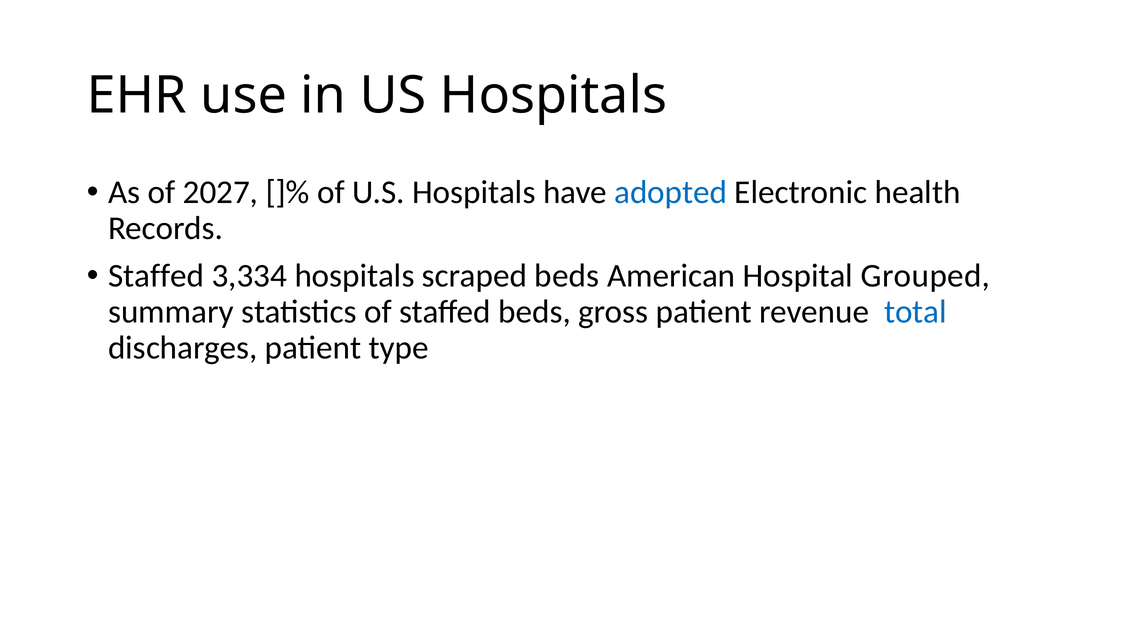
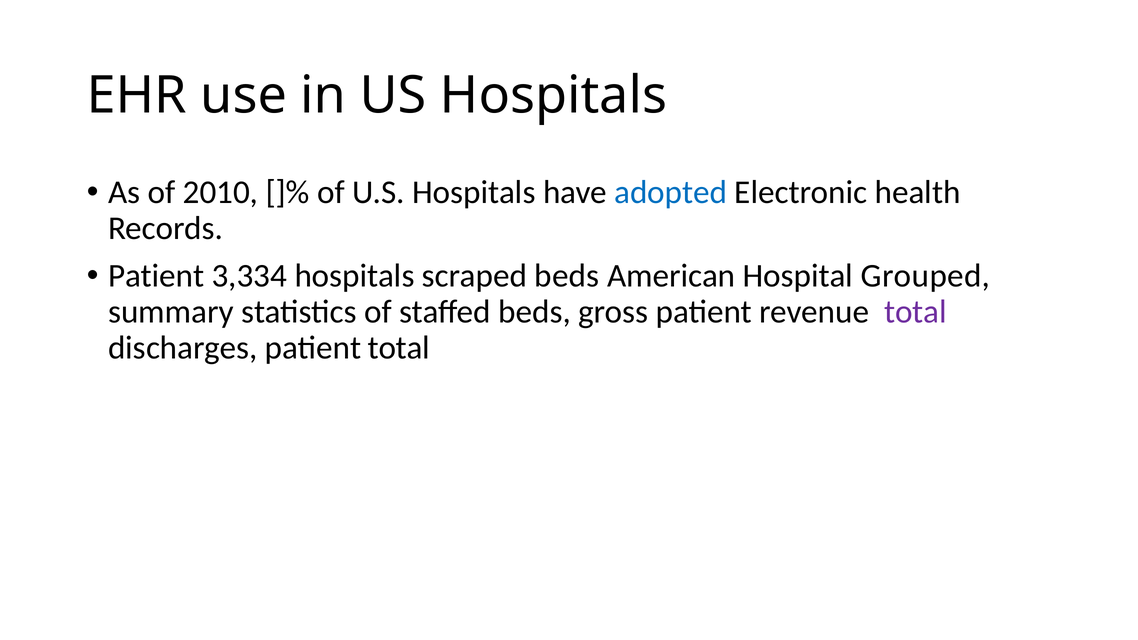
2027: 2027 -> 2010 (220, 192)
Staffed: Staffed -> Patient (156, 276)
total colour: blue -> purple (915, 312)
patient type: type -> total (399, 348)
